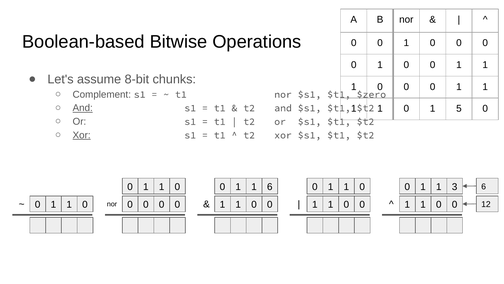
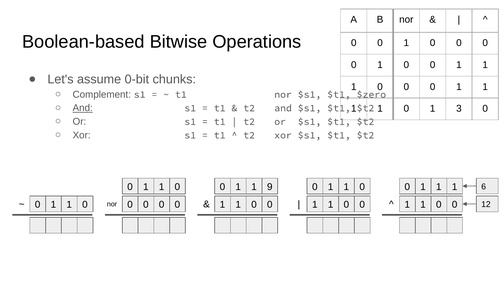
8-bit: 8-bit -> 0-bit (137, 79)
5: 5 -> 3 (459, 108)
Xor underline: present -> none (82, 135)
1 6: 6 -> 9 (270, 186)
3: 3 -> 1 (455, 186)
